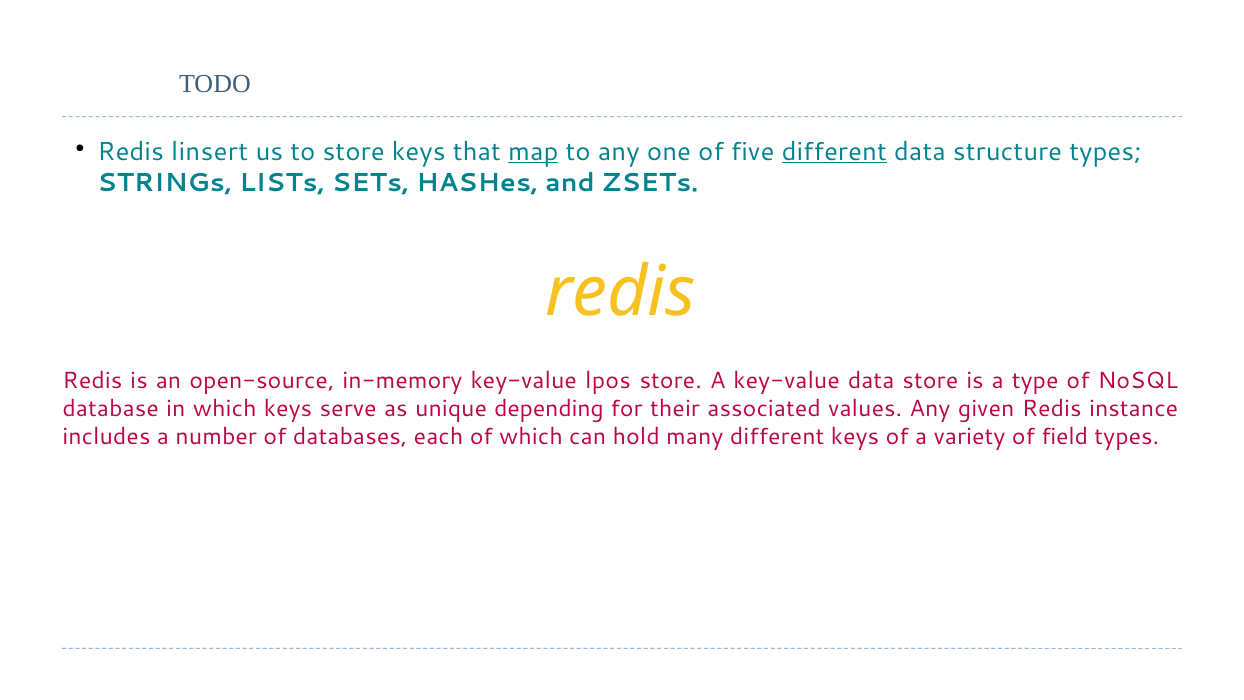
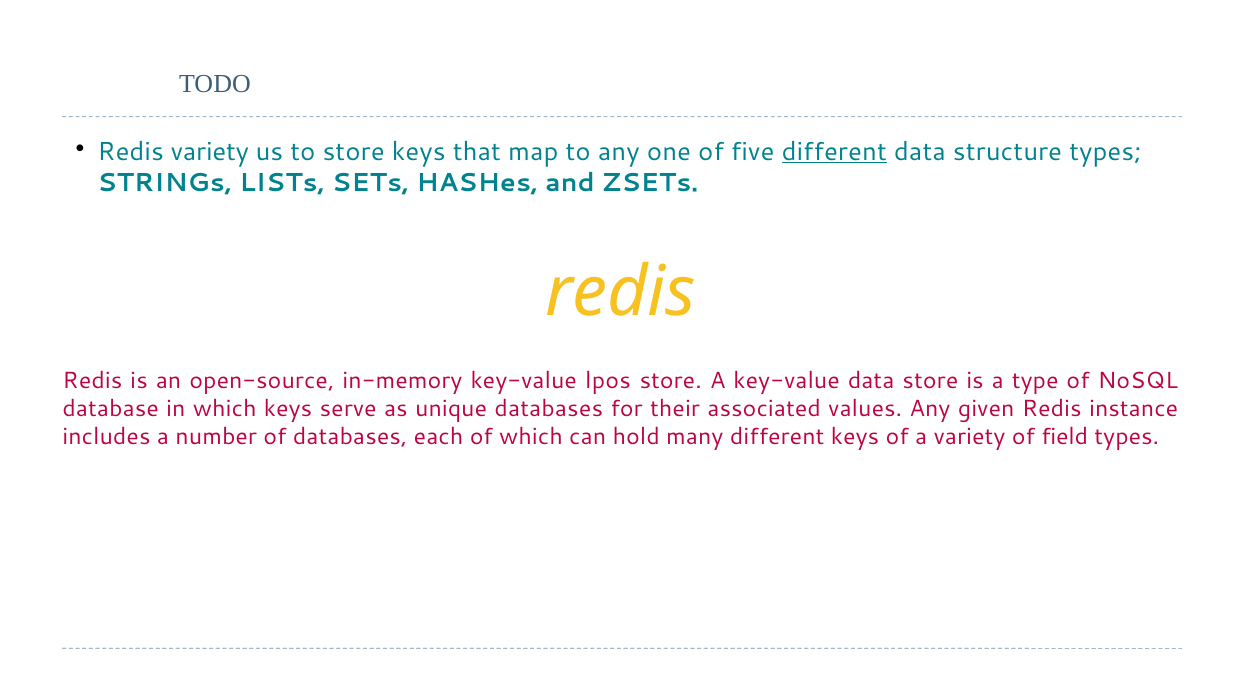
Redis linsert: linsert -> variety (210, 151)
map underline: present -> none (533, 151)
unique depending: depending -> databases (549, 409)
